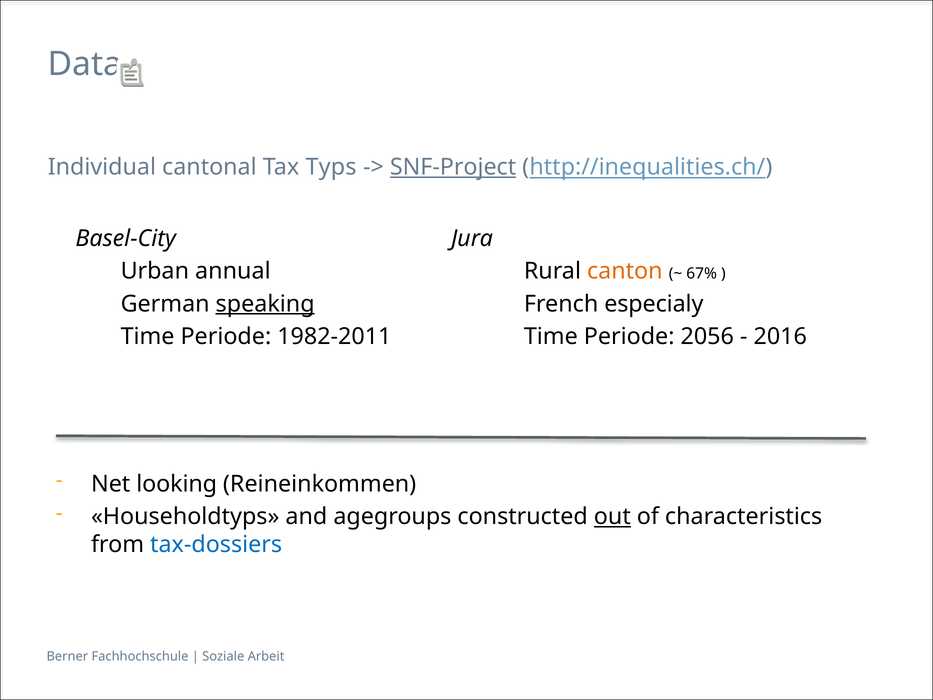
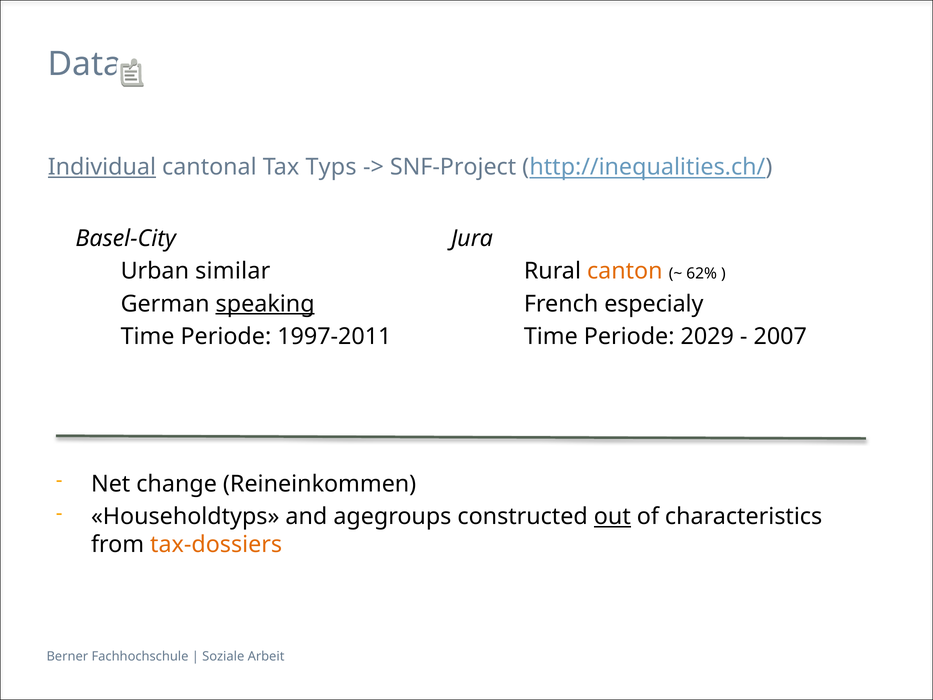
Individual underline: none -> present (102, 167)
SNF-Project underline: present -> none (453, 167)
annual: annual -> similar (233, 271)
67%: 67% -> 62% (702, 274)
1982-2011: 1982-2011 -> 1997-2011 (334, 336)
2056: 2056 -> 2029 (707, 336)
2016: 2016 -> 2007 (780, 336)
looking: looking -> change (177, 484)
tax-dossiers colour: blue -> orange (216, 545)
